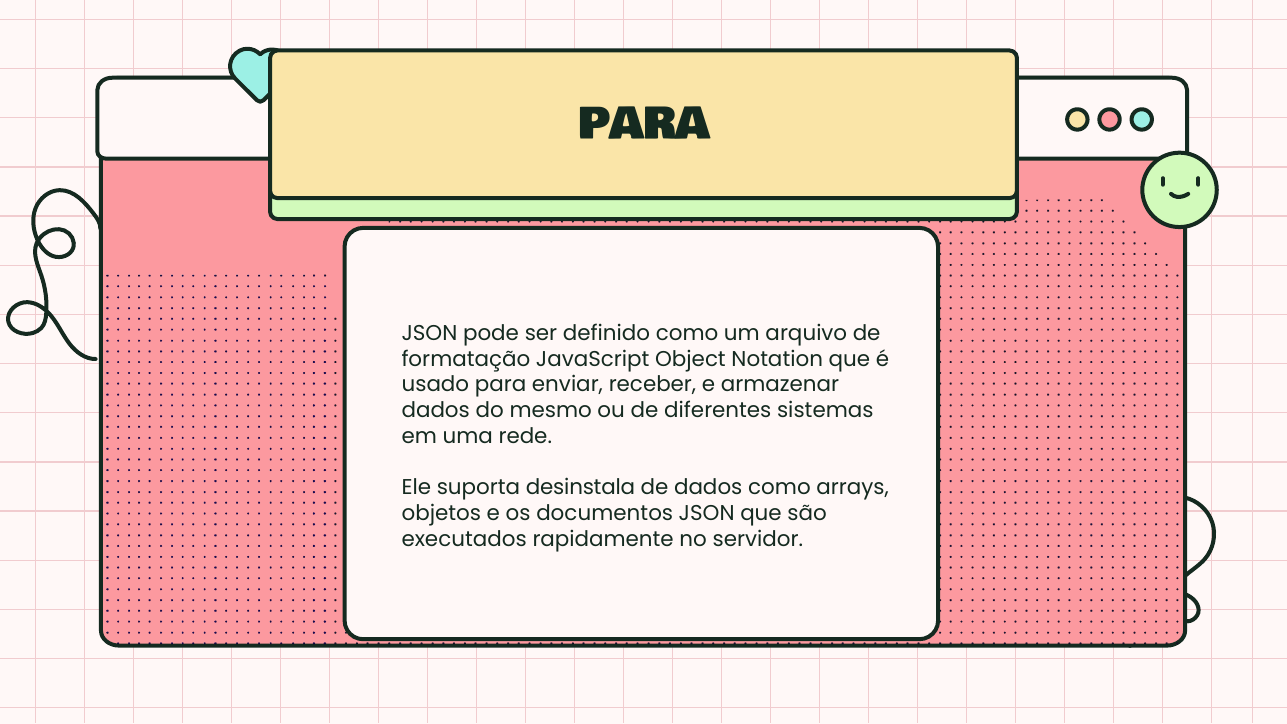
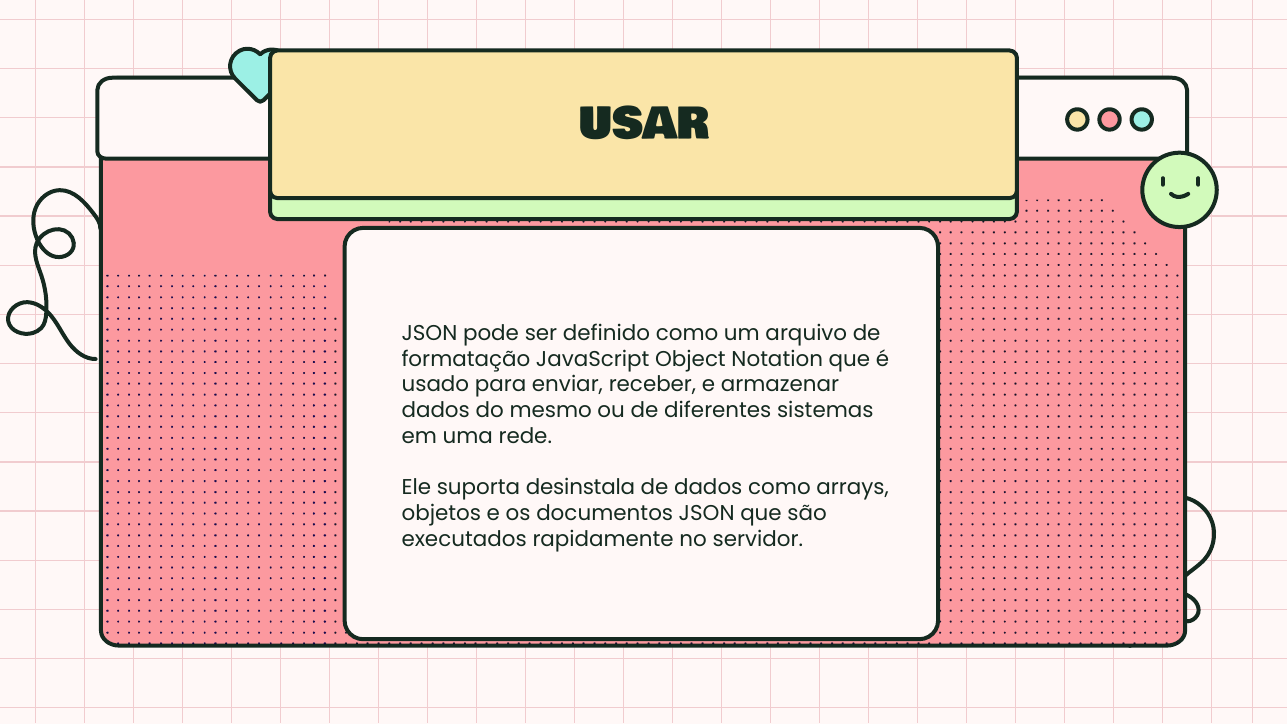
PARA: PARA -> USAR (644, 125)
